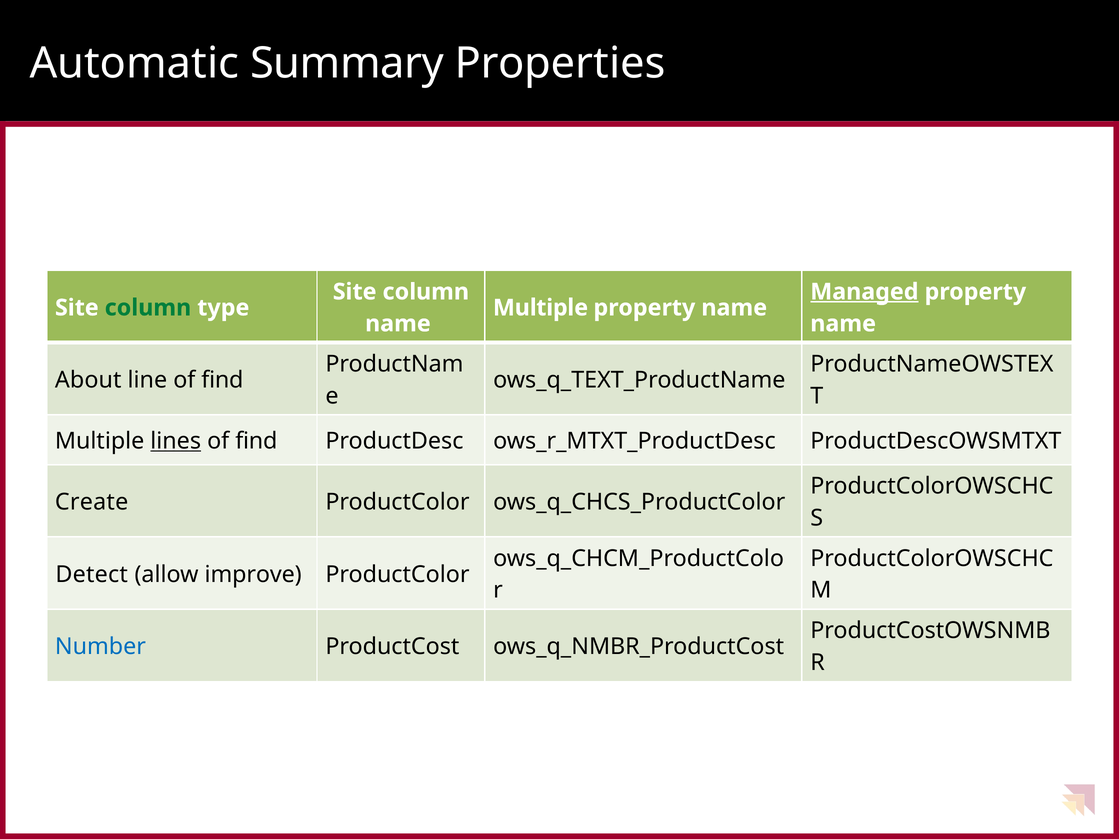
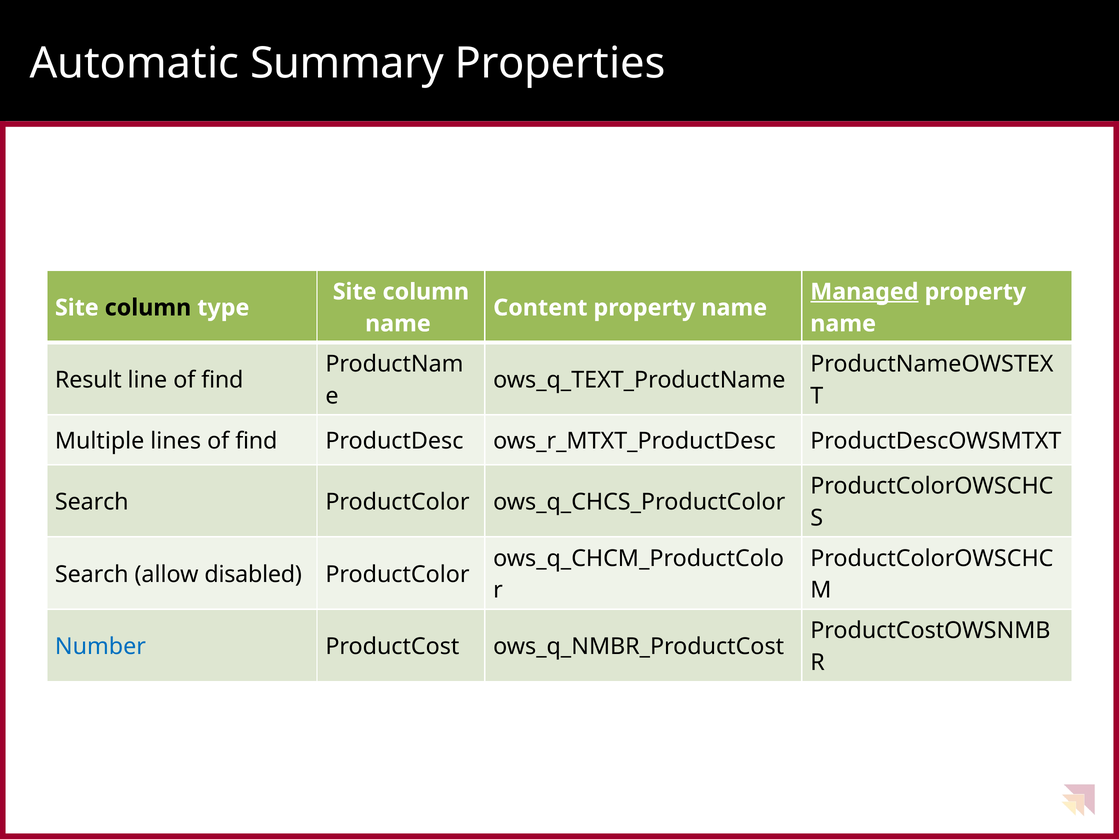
column colour: green -> black (148, 308)
Multiple: Multiple -> Content (540, 308)
About: About -> Result (88, 380)
lines underline: present -> none (176, 441)
Create: Create -> Search (92, 502)
Detect: Detect -> Search (92, 574)
improve: improve -> disabled (253, 574)
